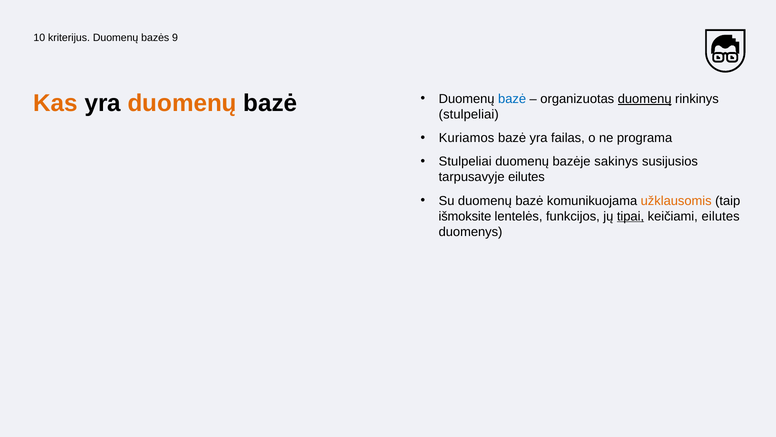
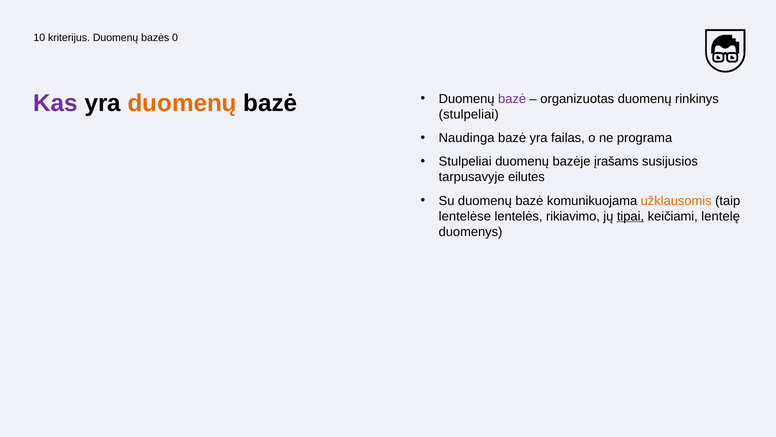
9: 9 -> 0 (175, 38)
Kas colour: orange -> purple (56, 103)
bazė colour: blue -> purple (512, 99)
duomenų underline: present -> none (645, 99)
Kuriamos: Kuriamos -> Naudinga (467, 138)
sakinys: sakinys -> įrašams (616, 161)
išmoksite: išmoksite -> lentelėse (465, 216)
funkcijos: funkcijos -> rikiavimo (573, 216)
keičiami eilutes: eilutes -> lentelę (721, 216)
